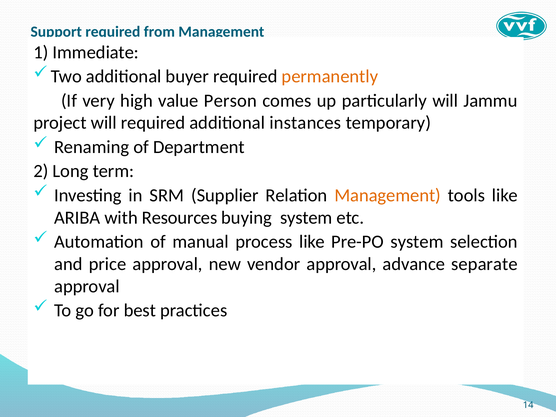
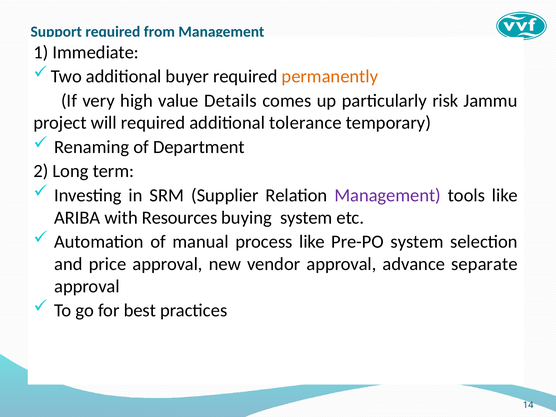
Person: Person -> Details (230, 101)
particularly will: will -> risk (445, 101)
instances: instances -> tolerance (305, 123)
Management colour: orange -> purple (388, 195)
